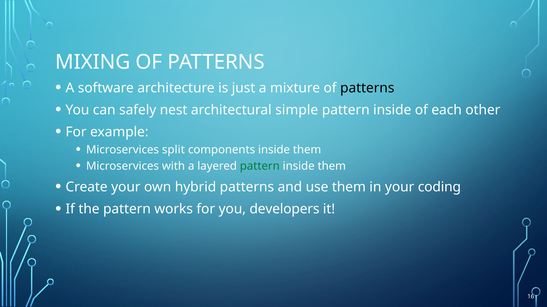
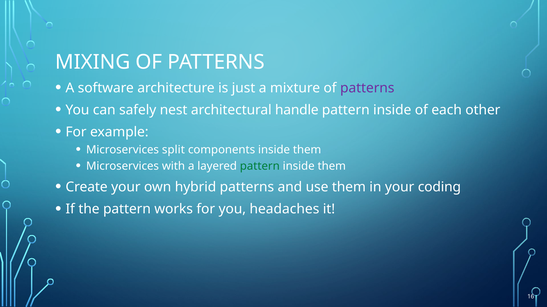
patterns colour: black -> purple (367, 88)
simple: simple -> handle (297, 110)
developers: developers -> headaches (284, 210)
